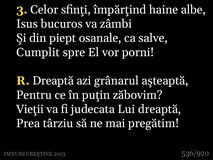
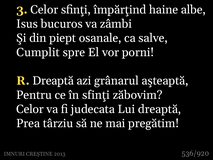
în puţin: puţin -> sfinţi (96, 95)
Vieţii: Vieţii -> Celor (30, 109)
